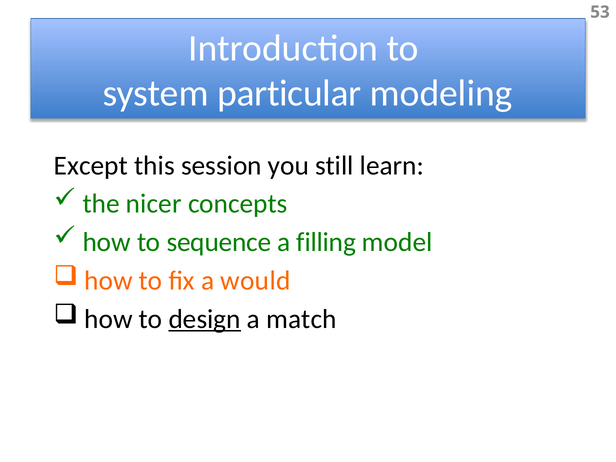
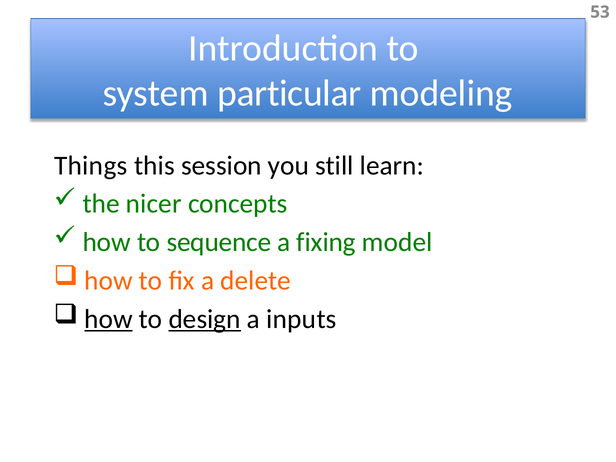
Except: Except -> Things (91, 166)
filling: filling -> fixing (326, 242)
would: would -> delete (256, 281)
how underline: none -> present (109, 319)
match: match -> inputs (301, 319)
